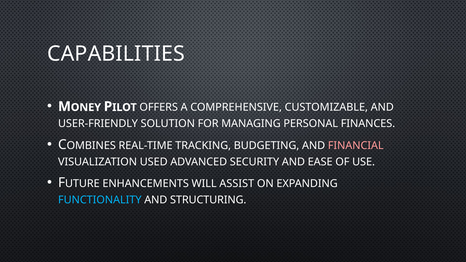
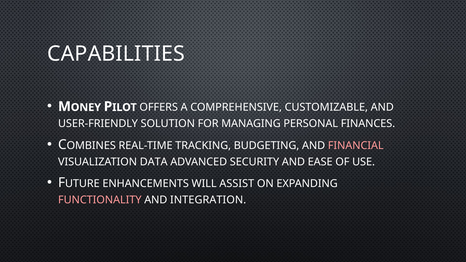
USED: USED -> DATA (154, 162)
FUNCTIONALITY colour: light blue -> pink (100, 200)
STRUCTURING: STRUCTURING -> INTEGRATION (208, 200)
